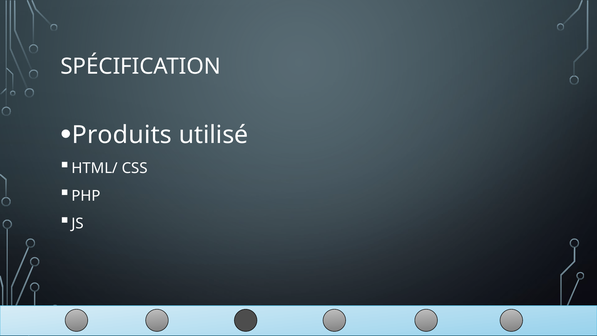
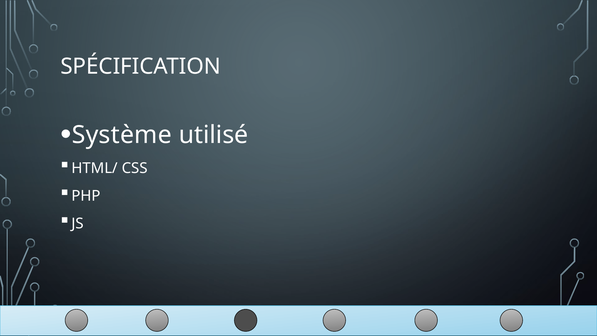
Produits: Produits -> Système (122, 135)
